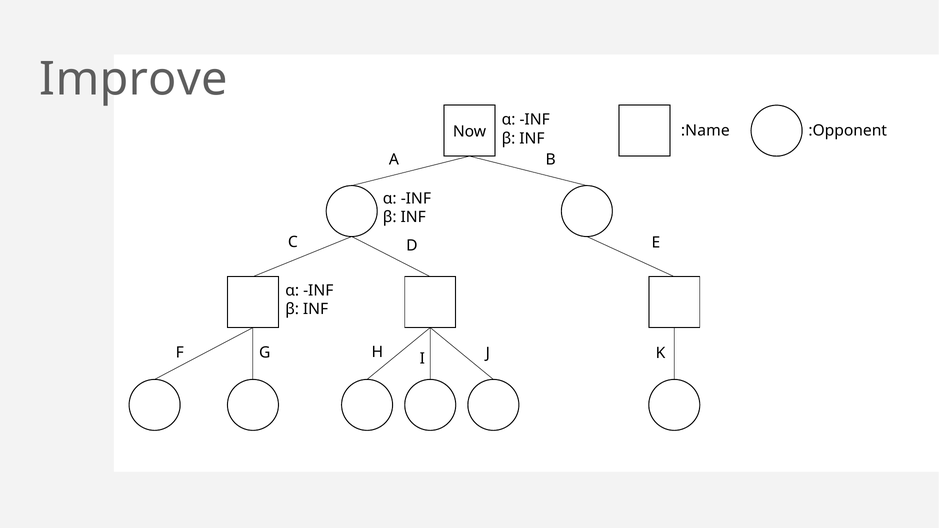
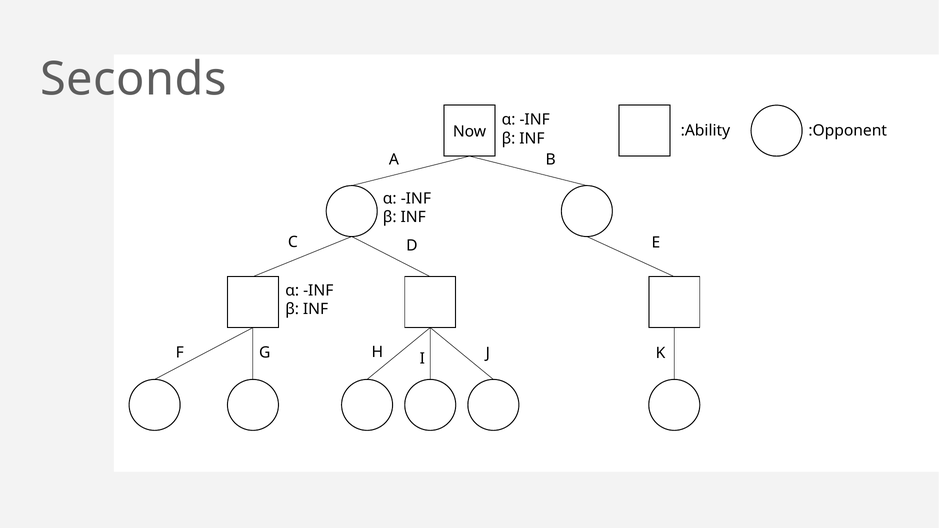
Improve: Improve -> Seconds (133, 79)
:Name: :Name -> :Ability (705, 130)
